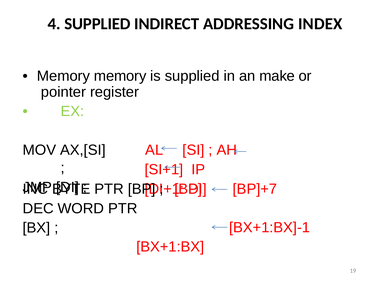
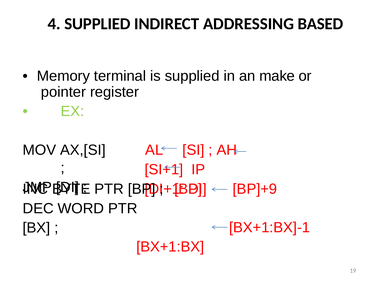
INDEX: INDEX -> BASED (320, 24)
Memory memory: memory -> terminal (120, 76)
BP]+7: BP]+7 -> BP]+9 (255, 189)
